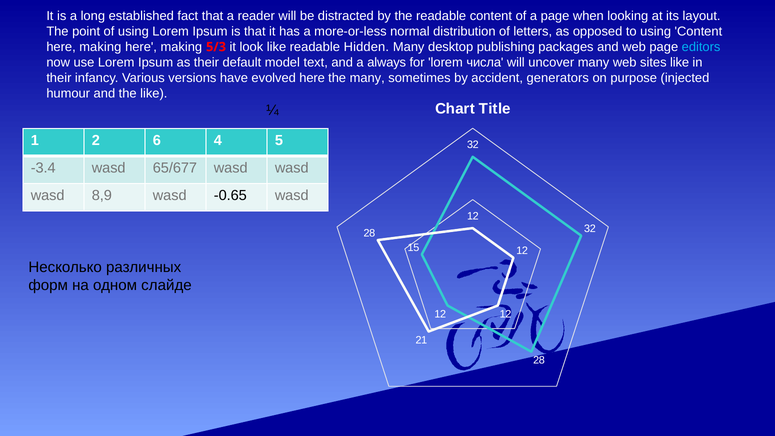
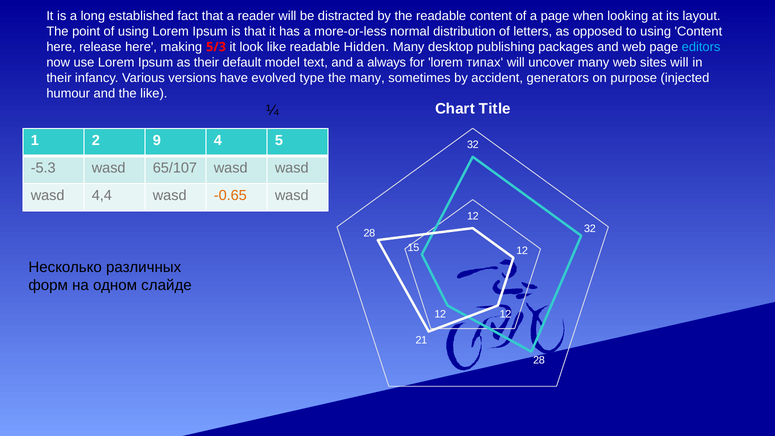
making: making -> release (100, 47)
числа: числа -> типах (485, 62)
sites like: like -> will (679, 62)
evolved here: here -> type (312, 78)
6: 6 -> 9 (157, 141)
-3.4: -3.4 -> -5.3 (43, 168)
65/677: 65/677 -> 65/107 (175, 168)
8,9: 8,9 -> 4,4 (102, 195)
-0.65 colour: black -> orange (230, 195)
